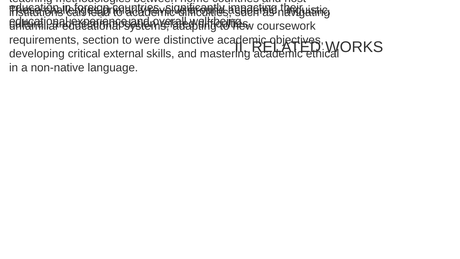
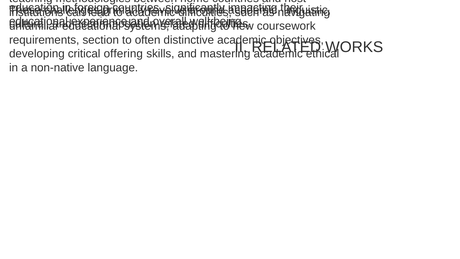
were: were -> often (148, 40)
external: external -> offering (123, 54)
